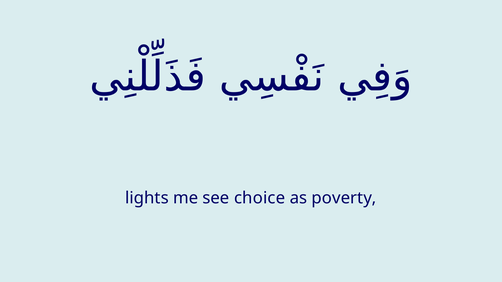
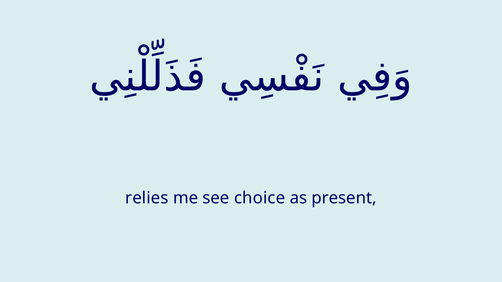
lights: lights -> relies (147, 198)
poverty: poverty -> present (344, 198)
